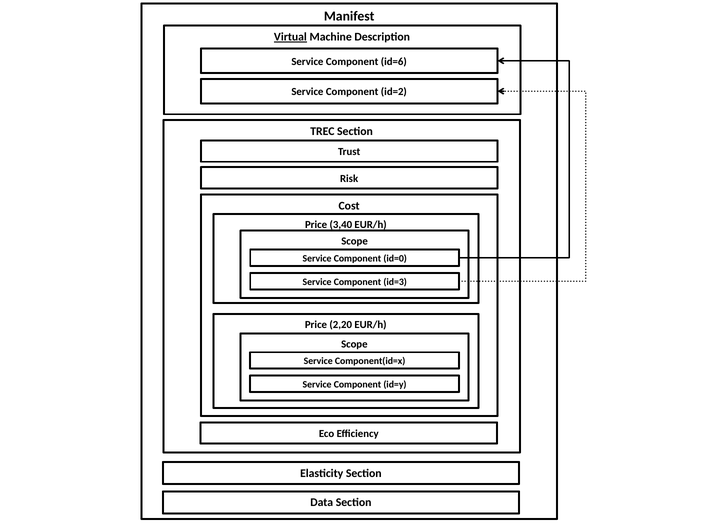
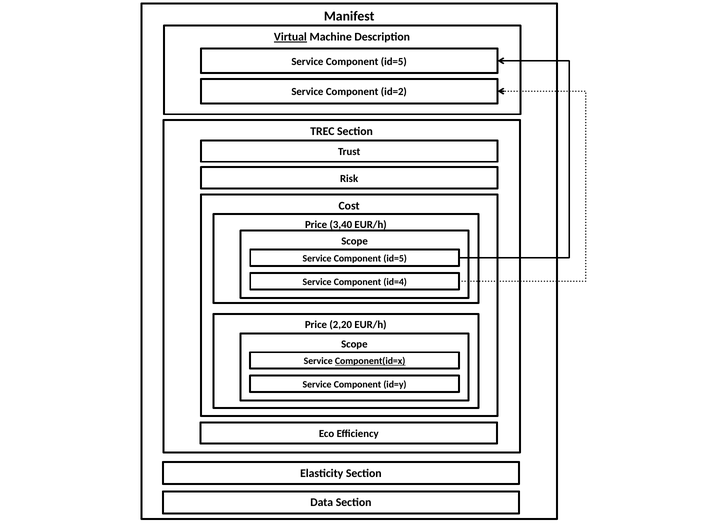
id=6: id=6 -> id=5 (394, 62)
id=0: id=0 -> id=5 (395, 258)
id=3: id=3 -> id=4 (395, 282)
Component(id=x underline: none -> present (370, 361)
